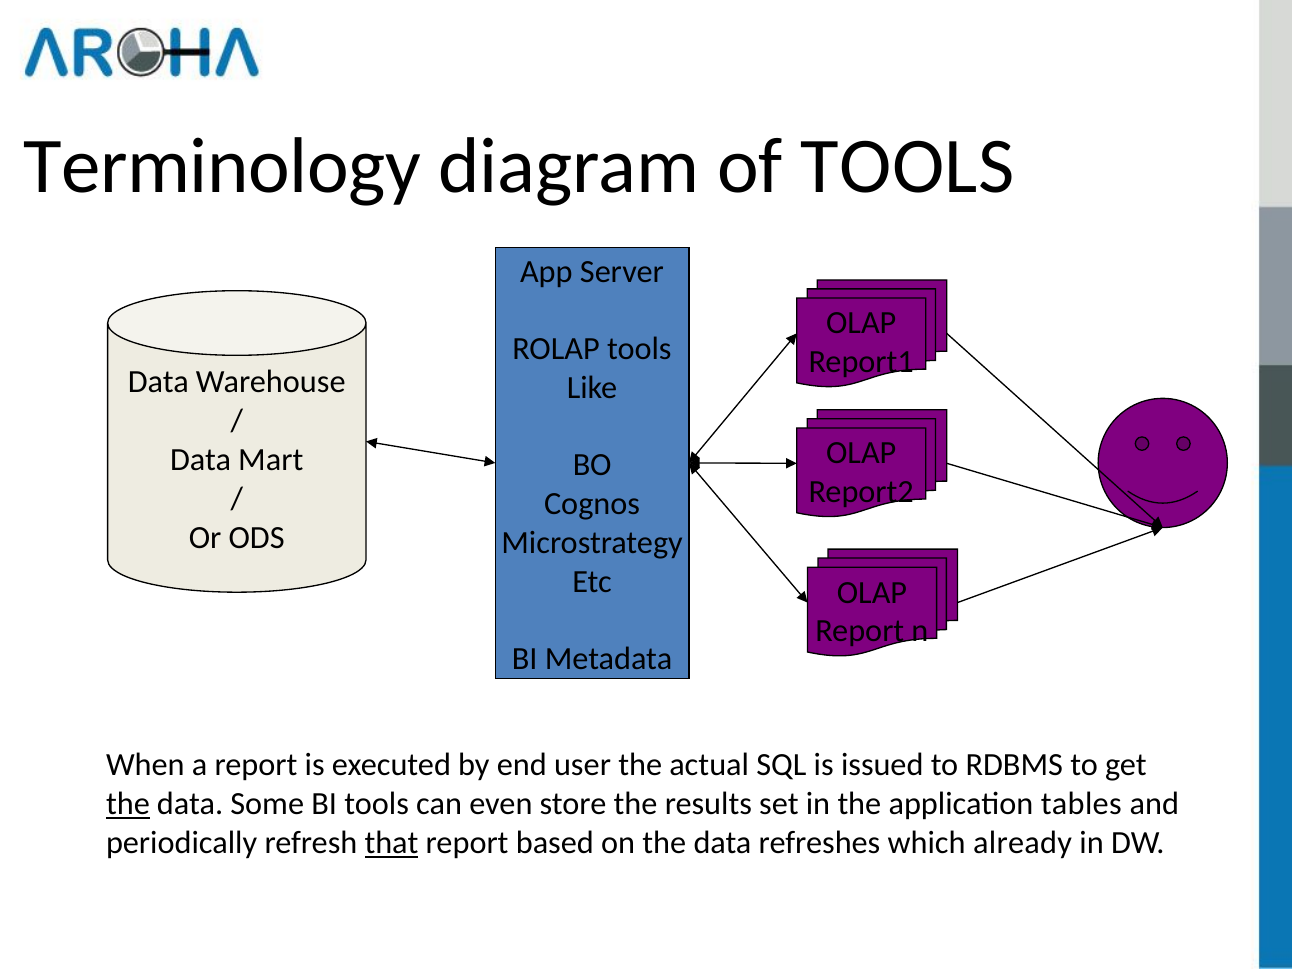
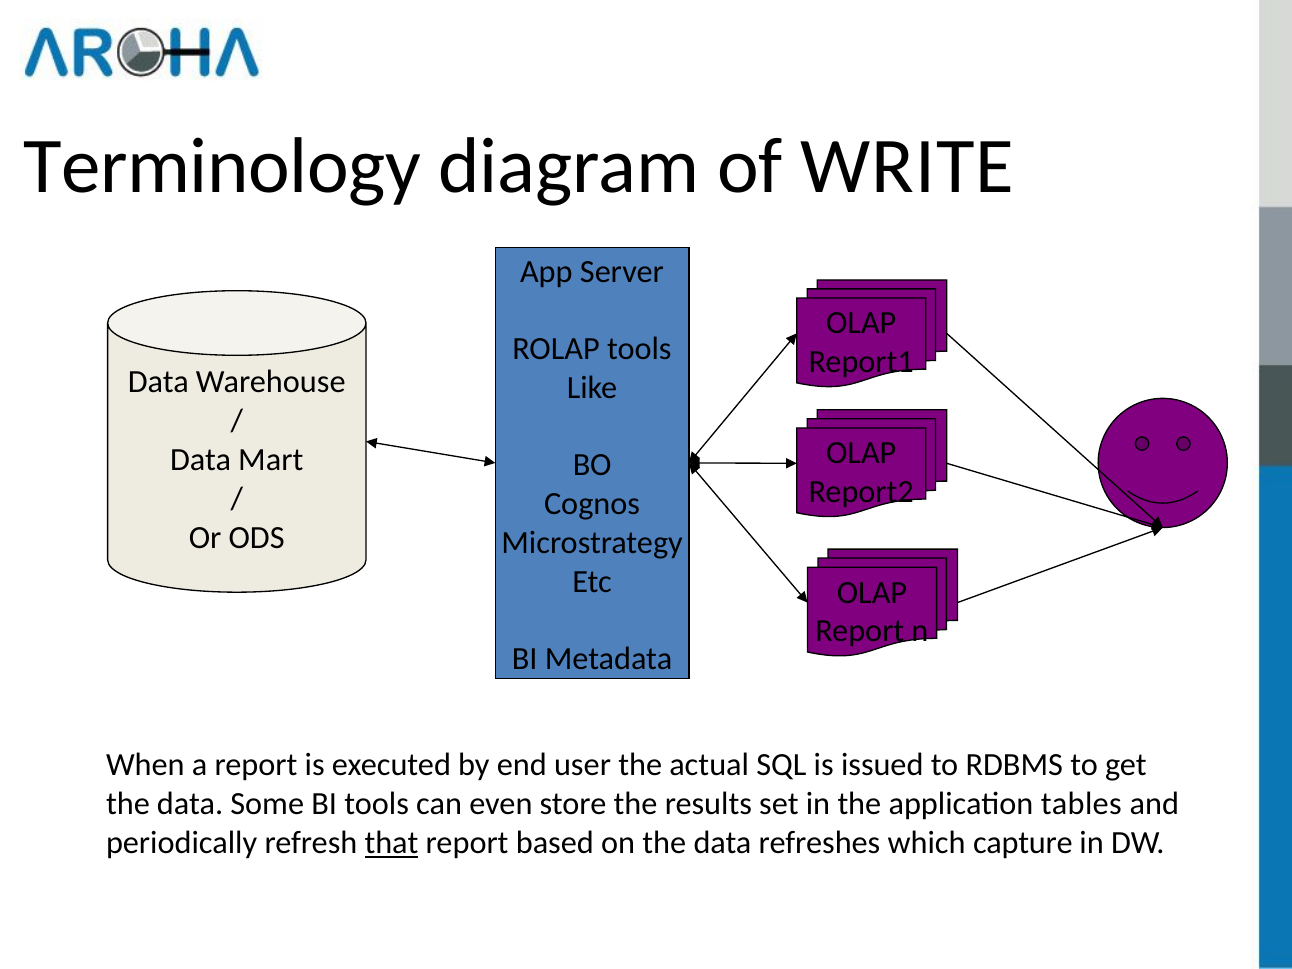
of TOOLS: TOOLS -> WRITE (907, 167)
the underline: present -> none (128, 804)
already: already -> capture (1023, 843)
